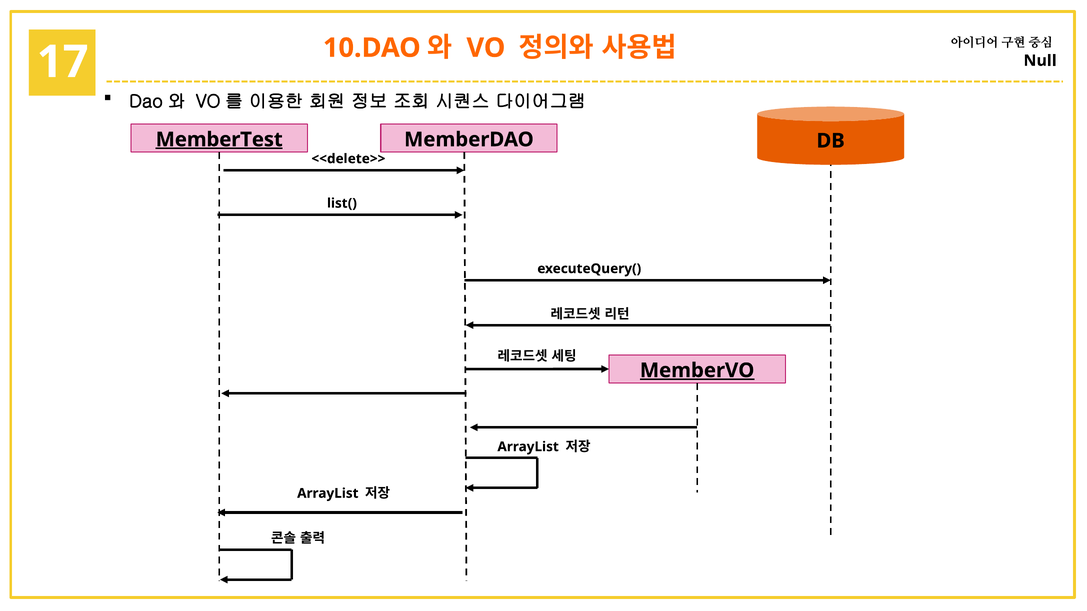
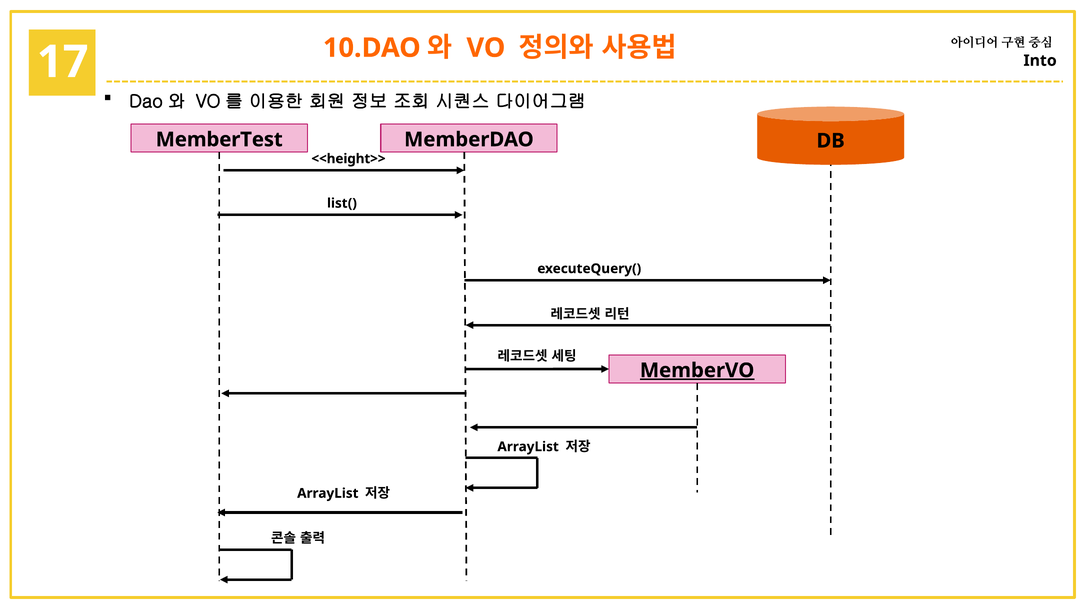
Null: Null -> Into (1040, 61)
MemberTest underline: present -> none (219, 140)
<<delete>>: <<delete>> -> <<height>> (348, 159)
